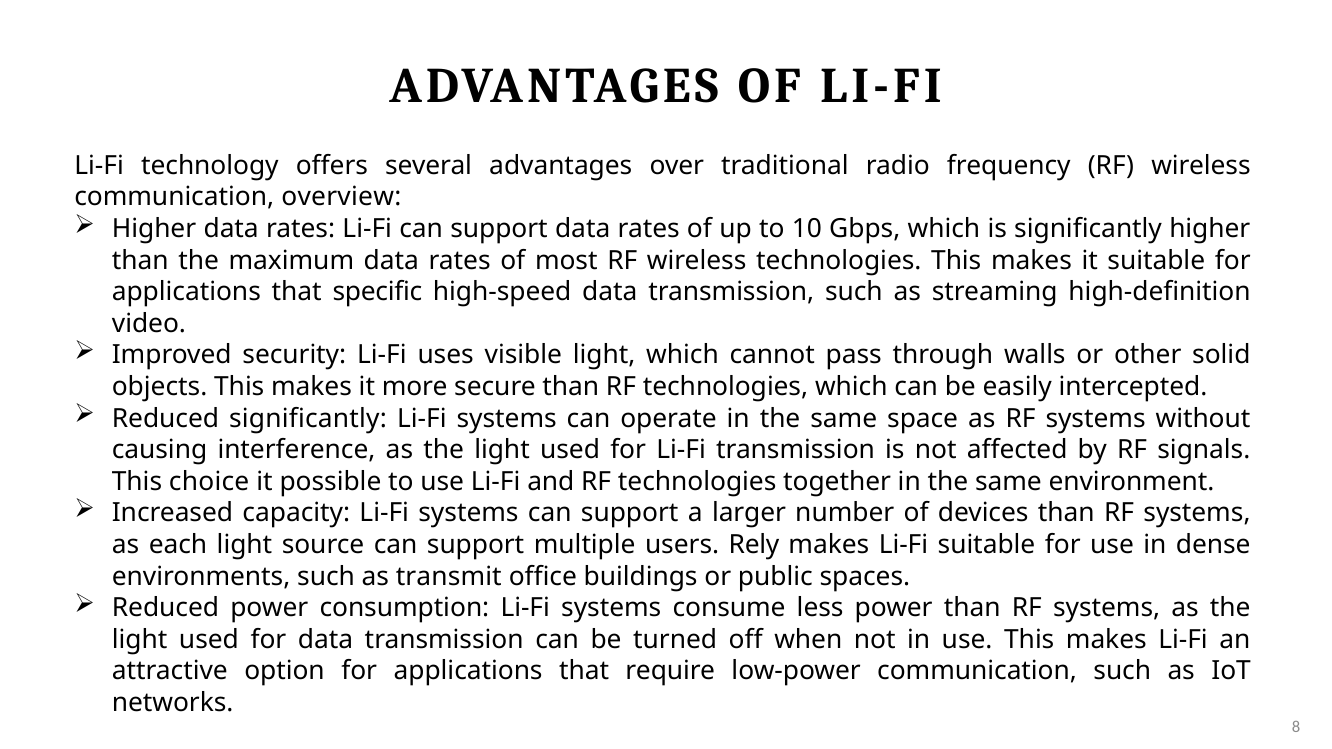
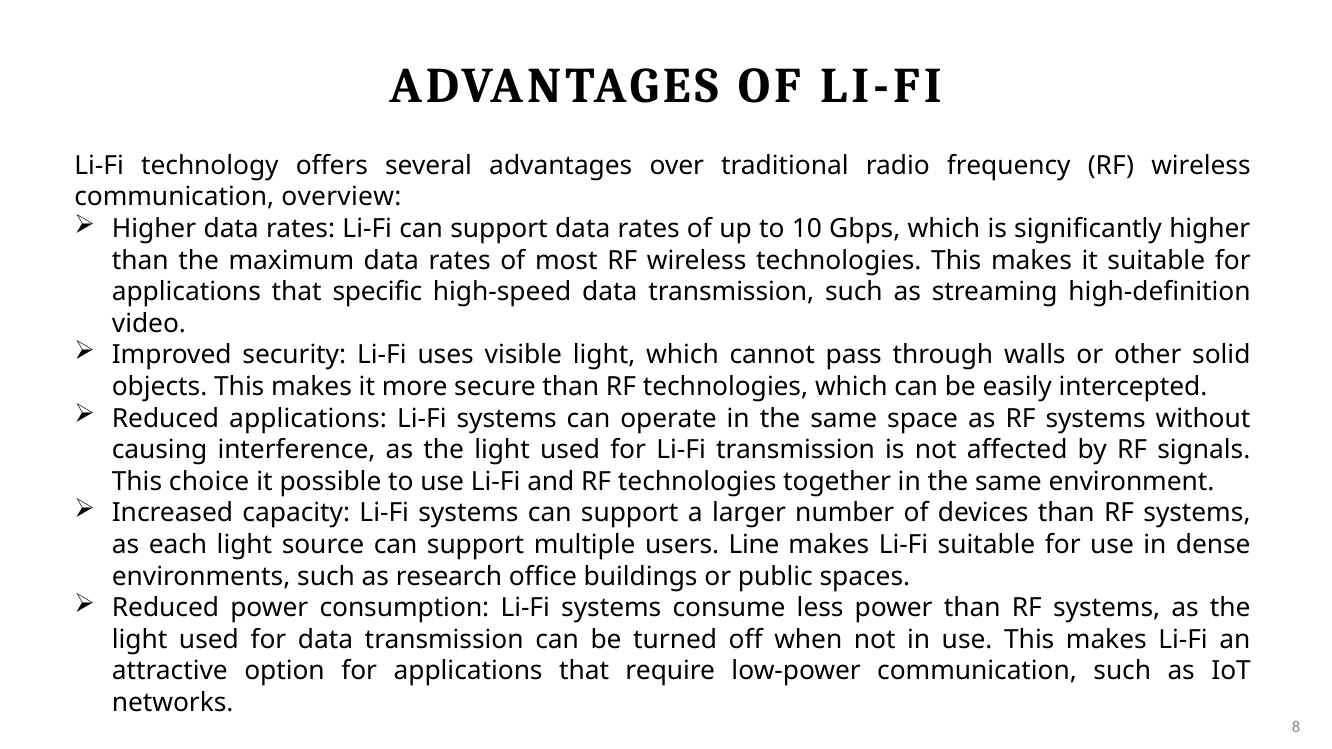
Reduced significantly: significantly -> applications (308, 419)
Rely: Rely -> Line (754, 545)
transmit: transmit -> research (449, 577)
